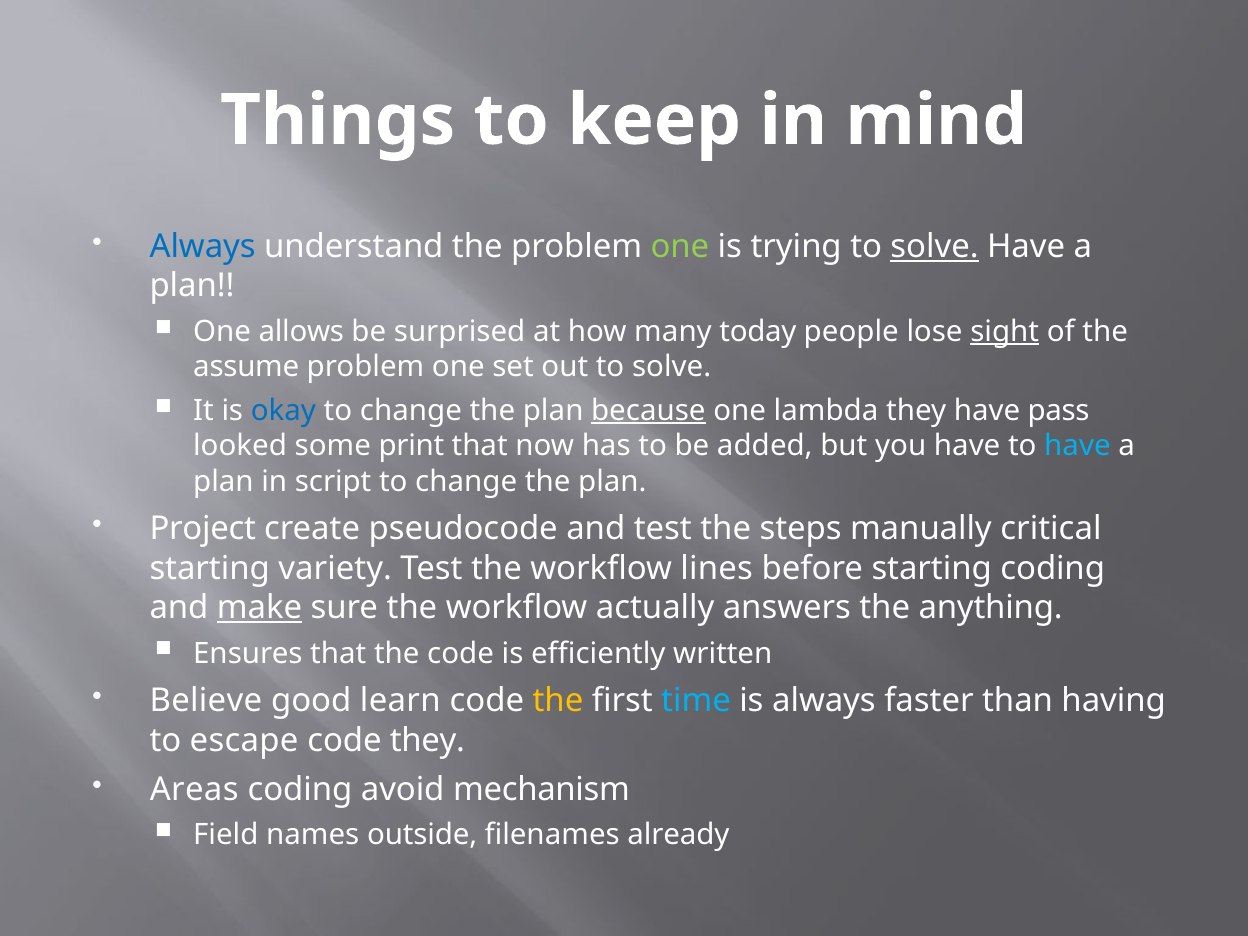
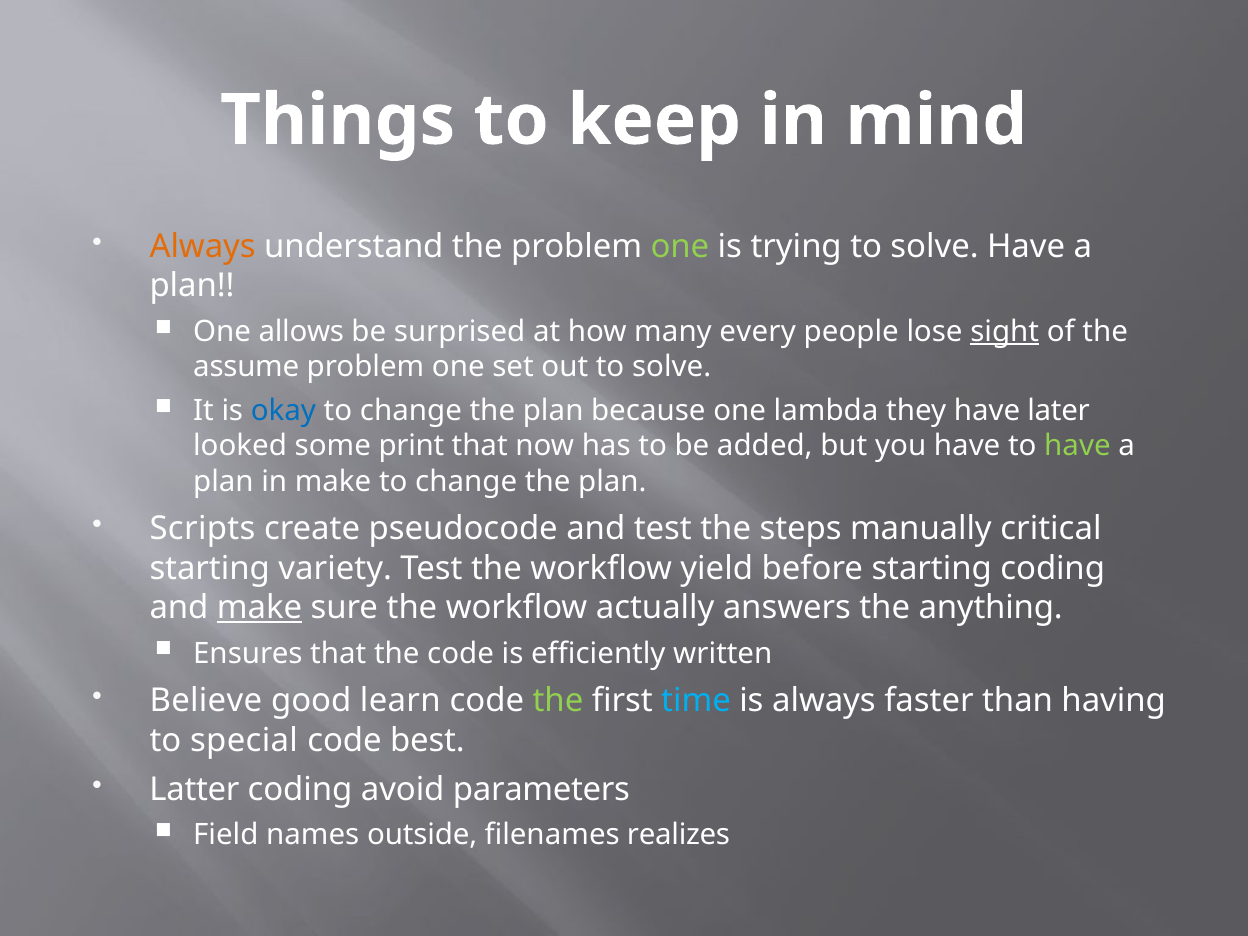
Always colour: blue -> orange (203, 247)
solve underline: present -> none (935, 247)
today: today -> every (758, 332)
because underline: present -> none (648, 411)
pass: pass -> later (1059, 411)
have colour: light blue -> light green (1077, 446)
in script: script -> make (333, 481)
Project: Project -> Scripts (202, 529)
lines: lines -> yield (717, 568)
the colour: yellow -> light green (558, 701)
escape: escape -> special (244, 740)
code they: they -> best (427, 740)
Areas: Areas -> Latter (194, 789)
mechanism: mechanism -> parameters (541, 789)
already: already -> realizes (679, 835)
